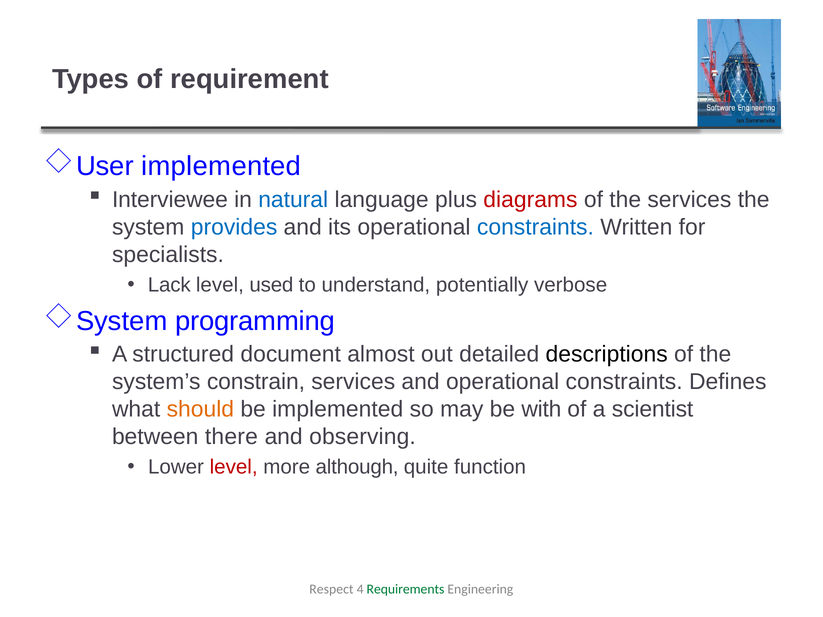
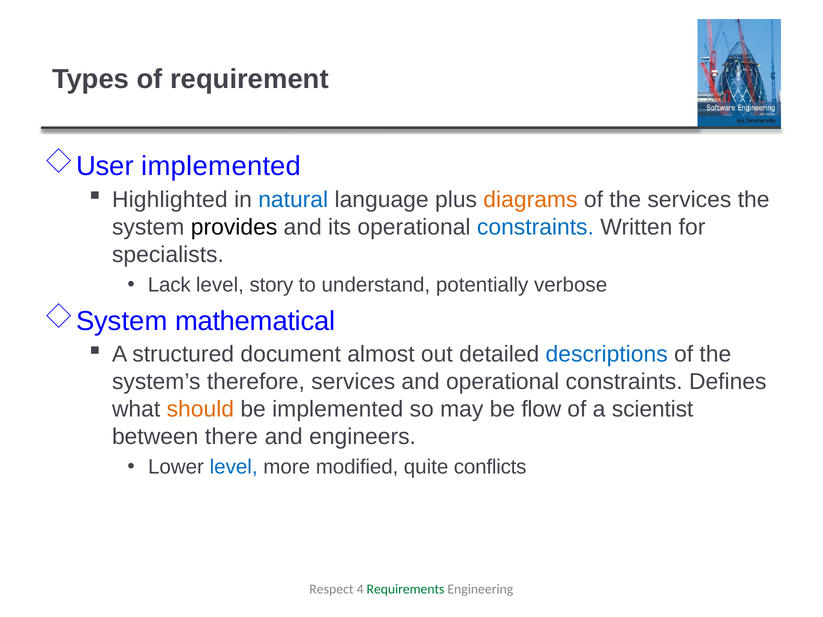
Interviewee: Interviewee -> Highlighted (170, 200)
diagrams colour: red -> orange (530, 200)
provides colour: blue -> black (234, 227)
used: used -> story (271, 285)
programming: programming -> mathematical (255, 321)
descriptions colour: black -> blue (607, 355)
constrain: constrain -> therefore (256, 382)
with: with -> flow (541, 409)
observing: observing -> engineers (363, 437)
level colour: red -> blue (234, 467)
although: although -> modified (357, 467)
function: function -> conflicts (490, 467)
